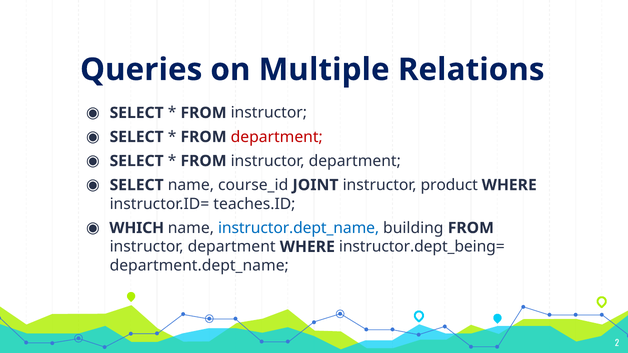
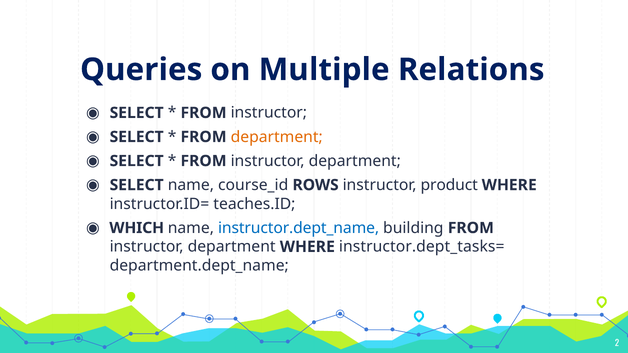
department colour: red -> orange (277, 137)
JOINT: JOINT -> ROWS (316, 185)
instructor.dept_being=: instructor.dept_being= -> instructor.dept_tasks= (422, 247)
